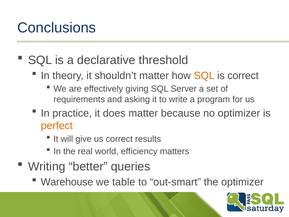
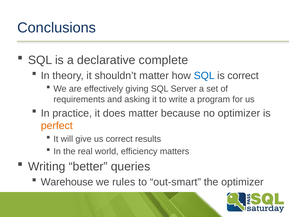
threshold: threshold -> complete (163, 60)
SQL colour: orange -> blue (204, 76)
table: table -> rules (124, 182)
